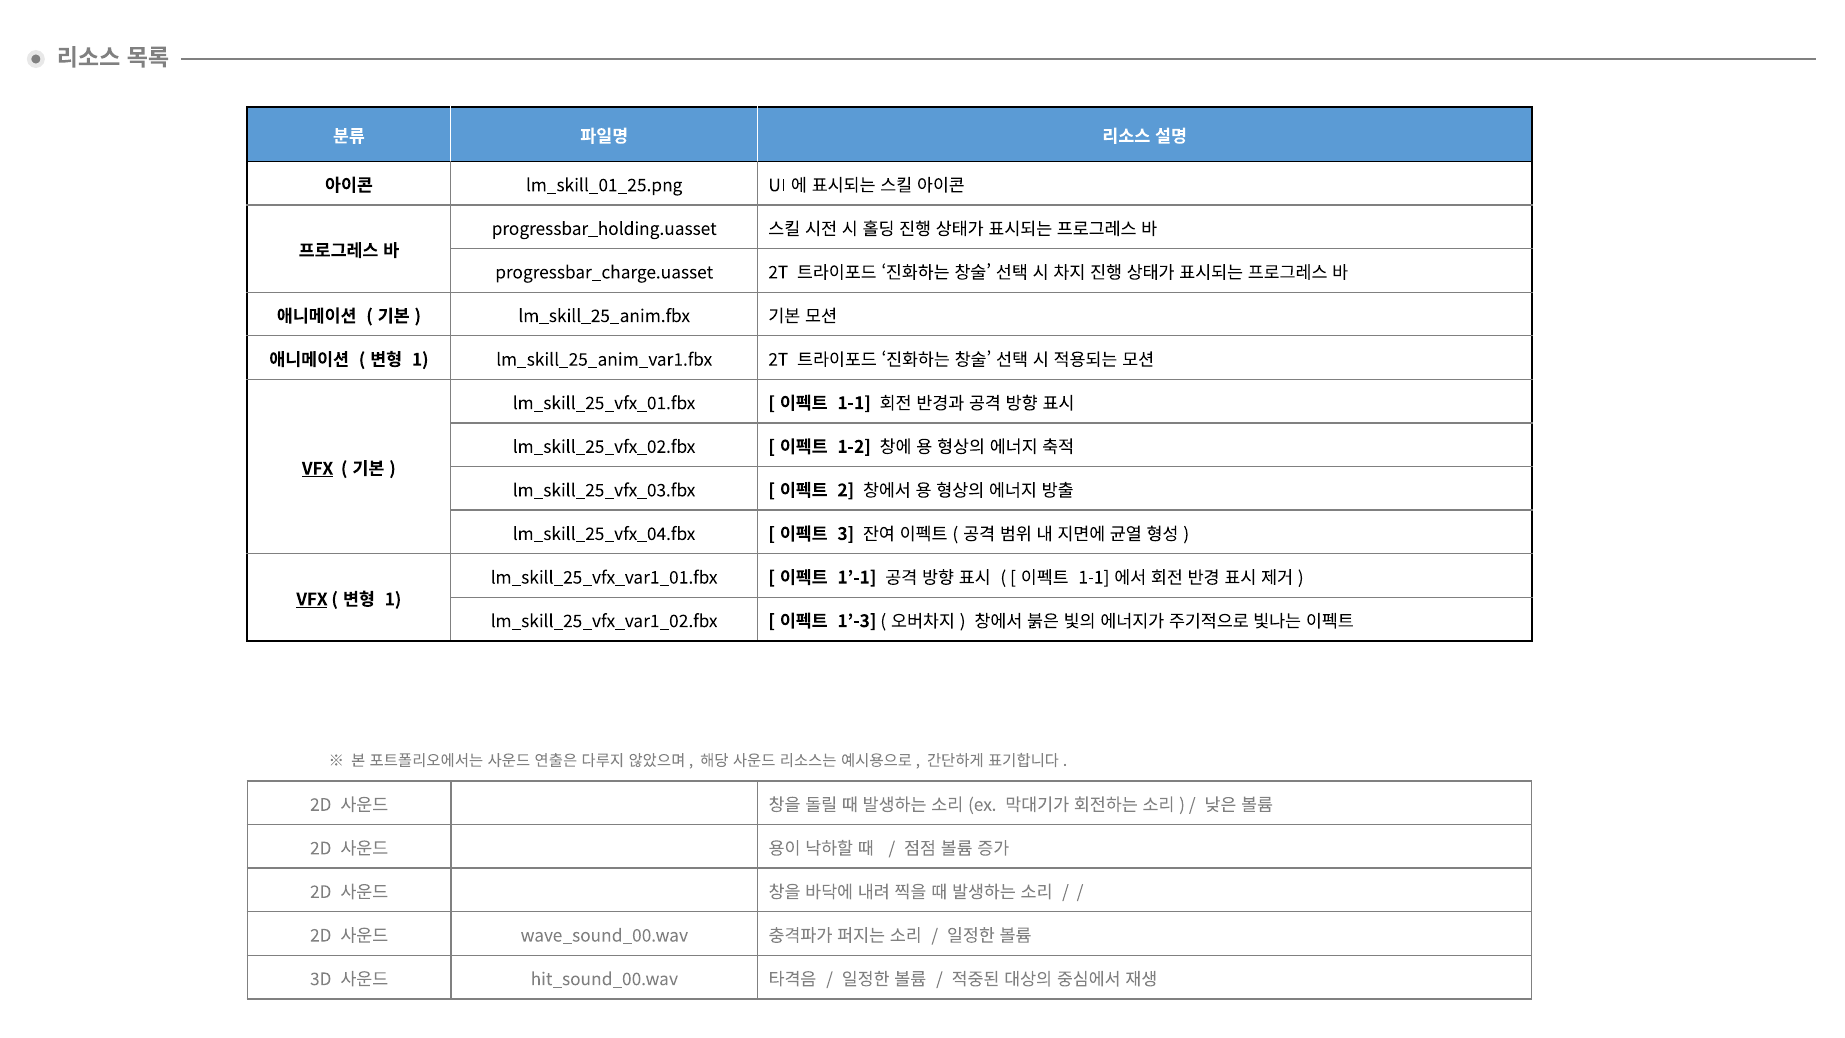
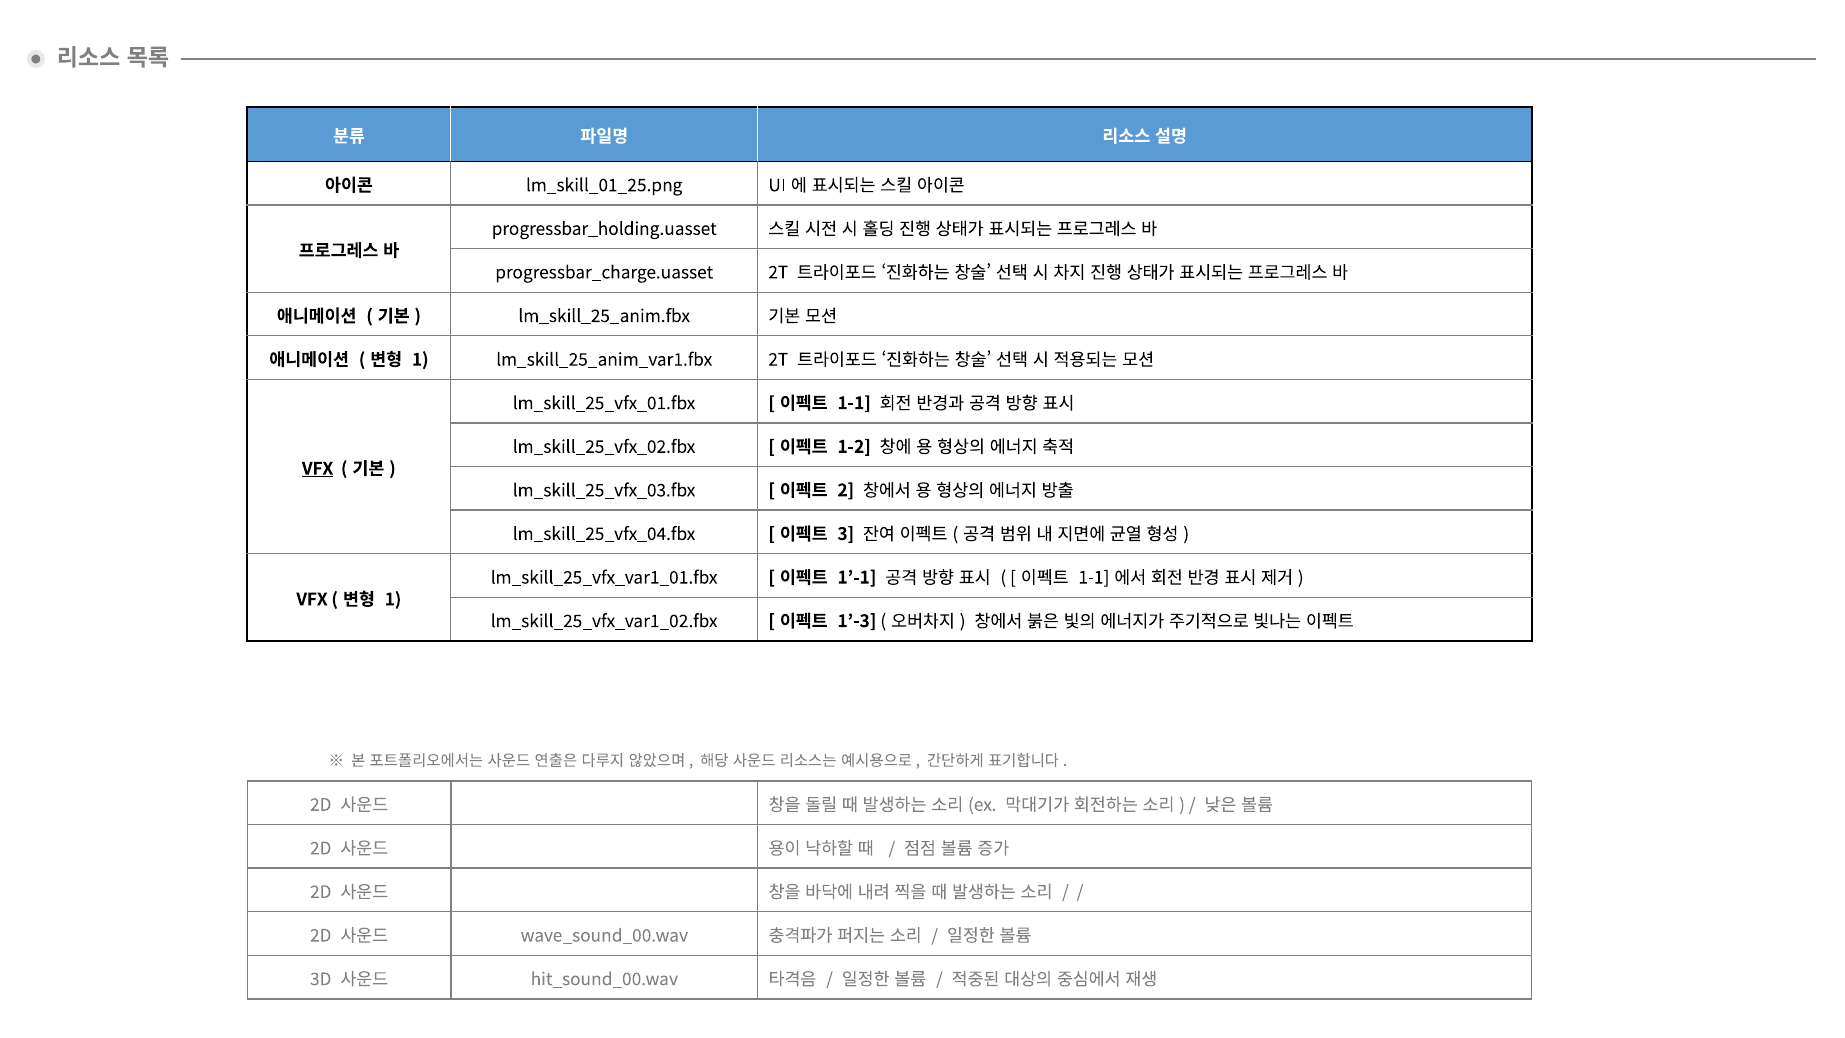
VFX underline: present -> none (312, 600)
